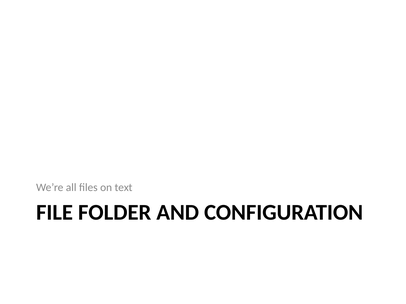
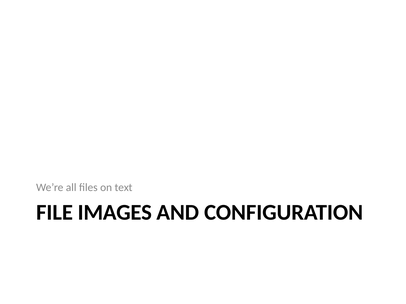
FOLDER: FOLDER -> IMAGES (115, 213)
